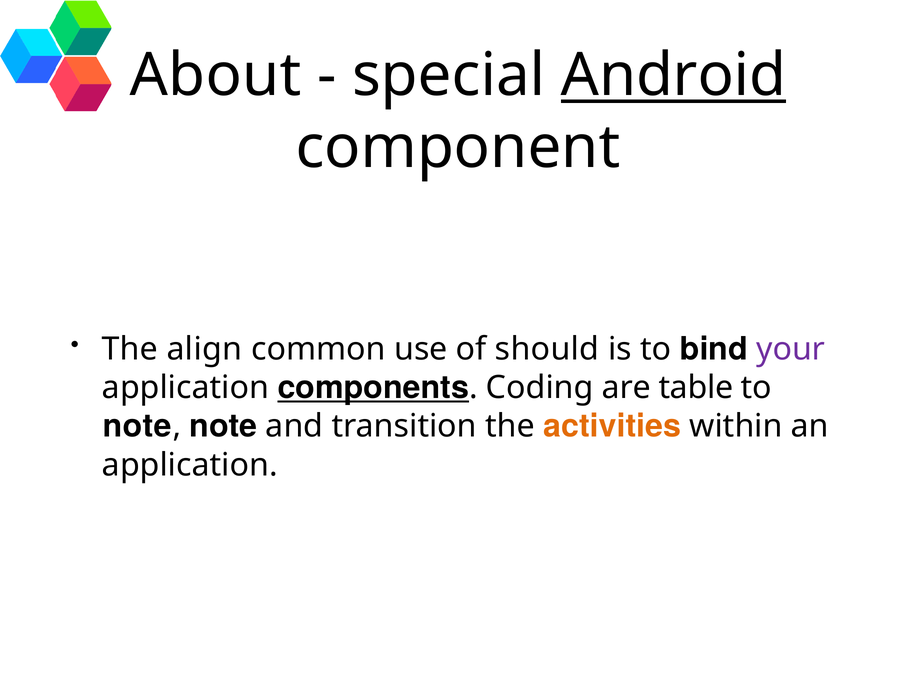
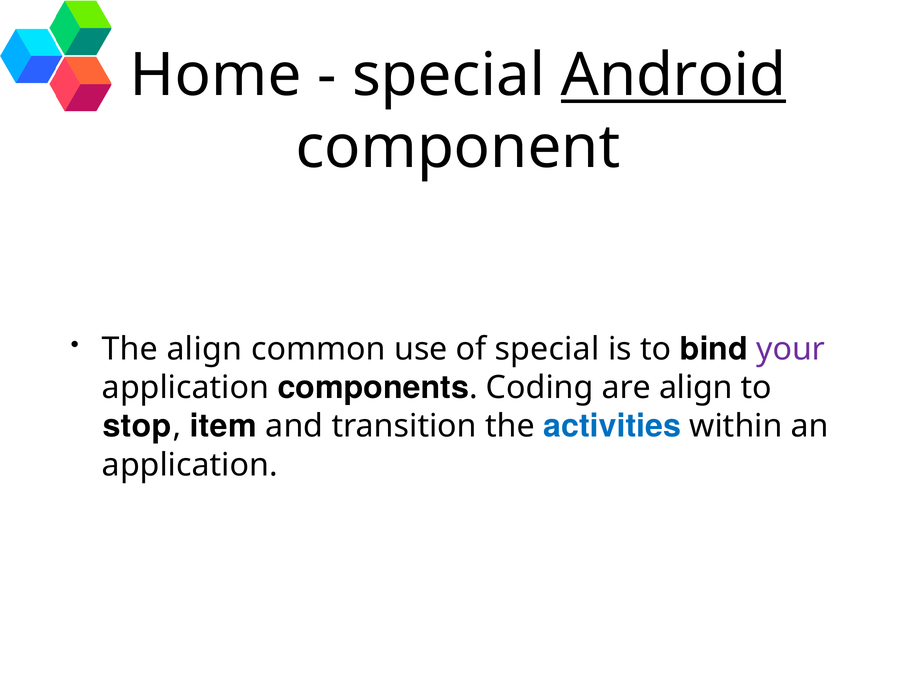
About: About -> Home (216, 75)
of should: should -> special (547, 349)
components underline: present -> none (373, 388)
are table: table -> align (696, 388)
note: note -> stop (137, 426)
note: note -> item (223, 426)
activities colour: orange -> blue (612, 426)
